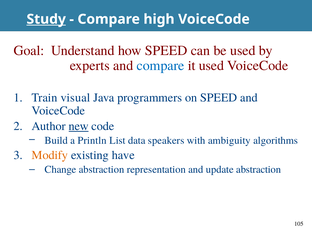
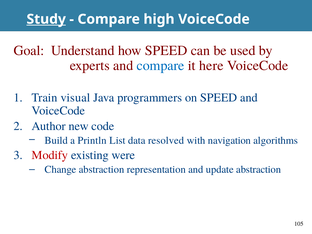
it used: used -> here (211, 66)
new underline: present -> none (79, 126)
speakers: speakers -> resolved (166, 140)
ambiguity: ambiguity -> navigation (229, 140)
Modify colour: orange -> red (50, 155)
have: have -> were (123, 155)
